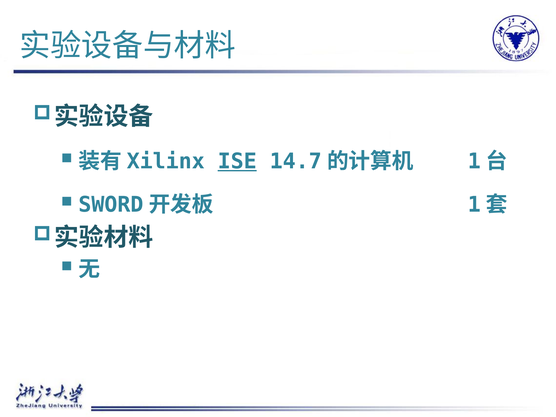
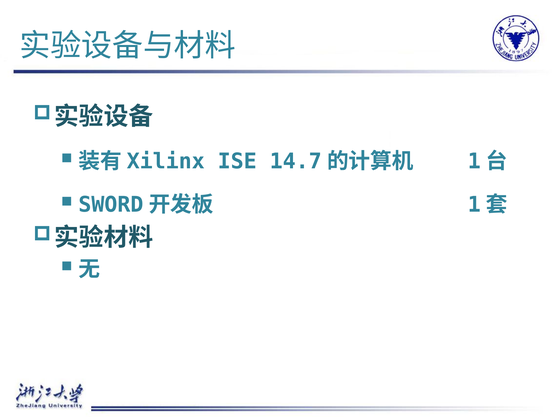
ISE underline: present -> none (237, 161)
